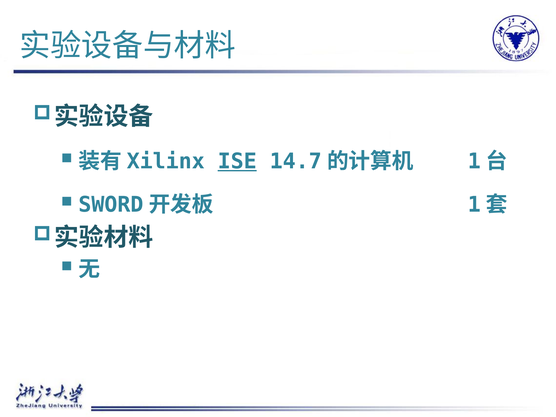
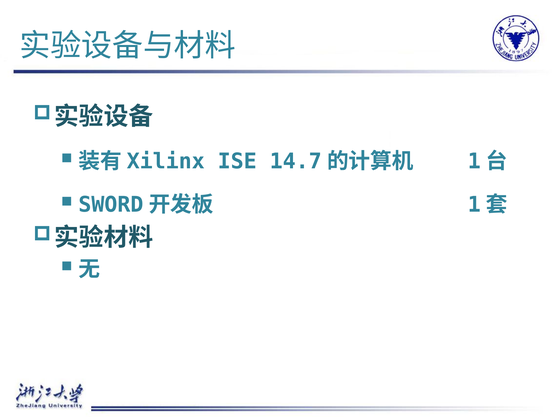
ISE underline: present -> none (237, 161)
